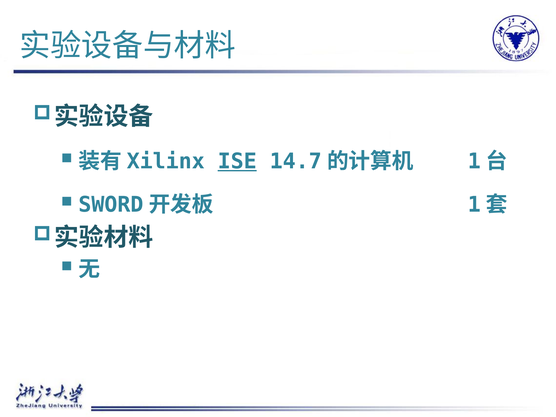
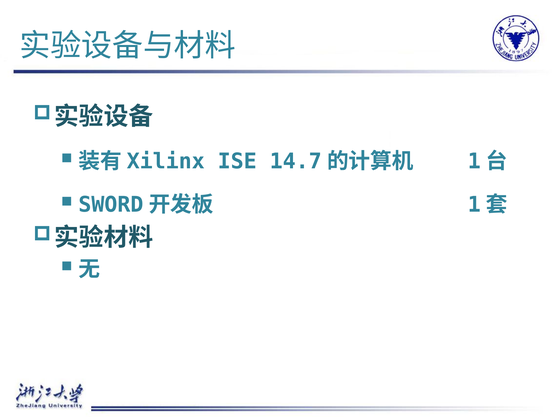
ISE underline: present -> none (237, 161)
